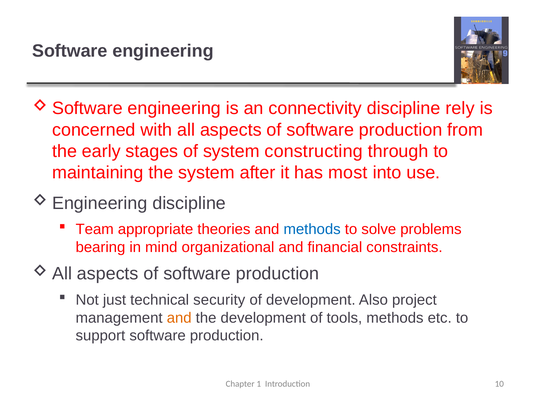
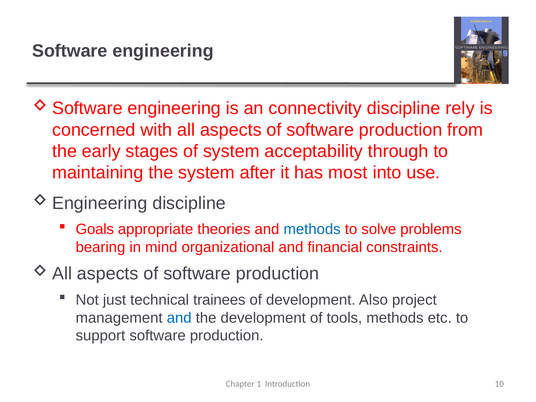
constructing: constructing -> acceptability (314, 151)
Team: Team -> Goals (95, 229)
security: security -> trainees (219, 300)
and colour: orange -> blue (179, 318)
